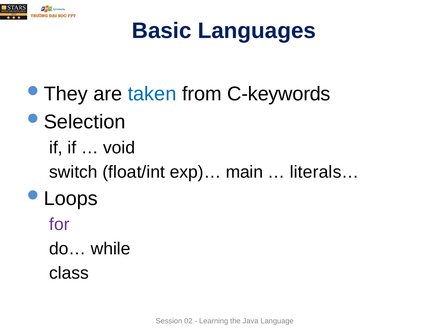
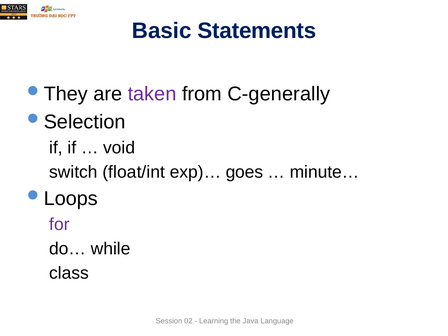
Languages: Languages -> Statements (257, 31)
taken colour: blue -> purple (152, 94)
C-keywords: C-keywords -> C-generally (279, 94)
main: main -> goes (244, 172)
literals…: literals… -> minute… (325, 172)
